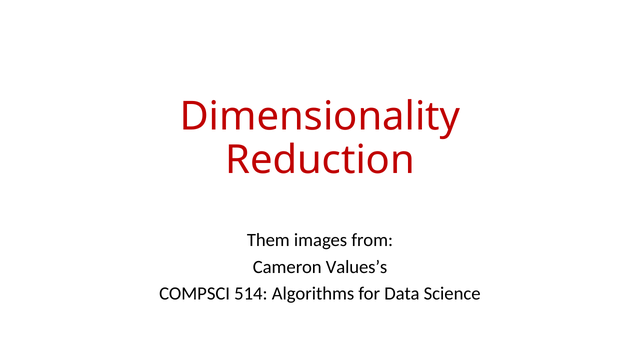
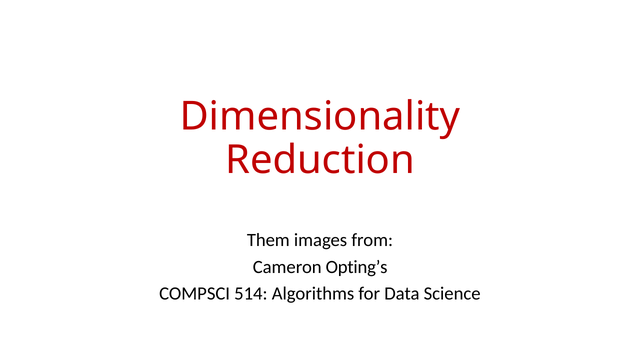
Values’s: Values’s -> Opting’s (357, 267)
